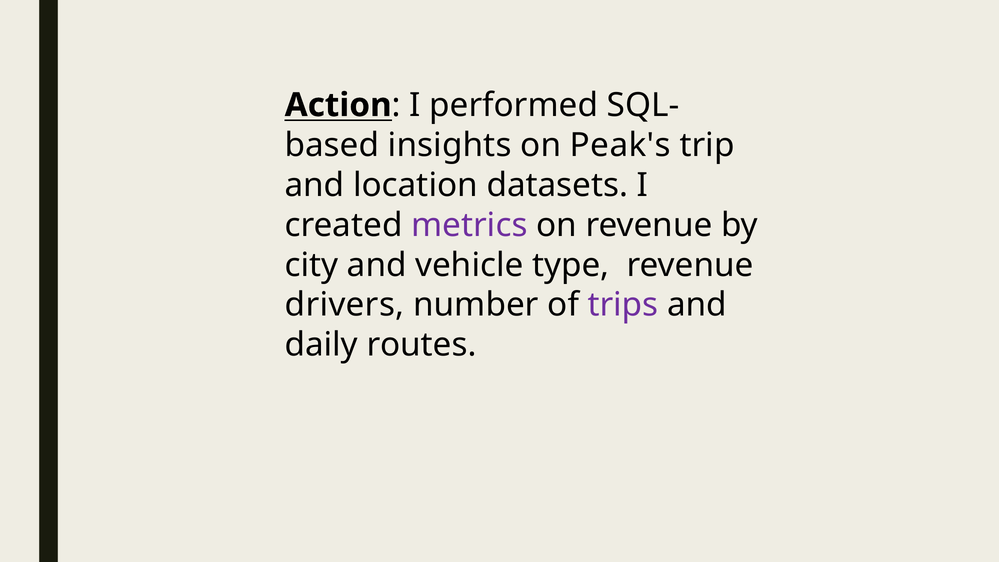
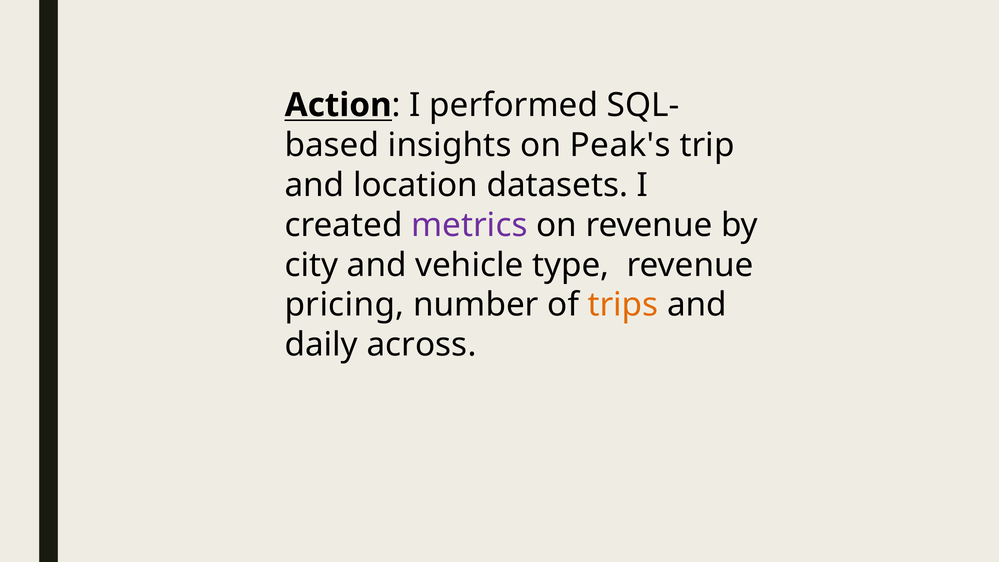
drivers: drivers -> pricing (345, 305)
trips colour: purple -> orange (623, 305)
routes: routes -> across (422, 345)
